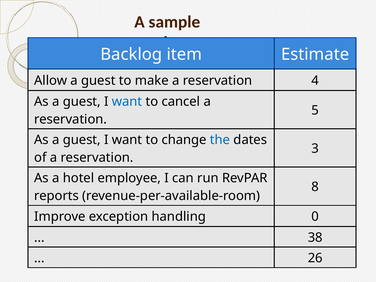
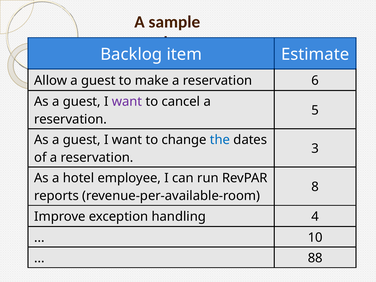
4: 4 -> 6 (315, 80)
want colour: blue -> purple (127, 101)
0: 0 -> 4 (315, 217)
38: 38 -> 10 (315, 238)
26: 26 -> 88 (315, 258)
